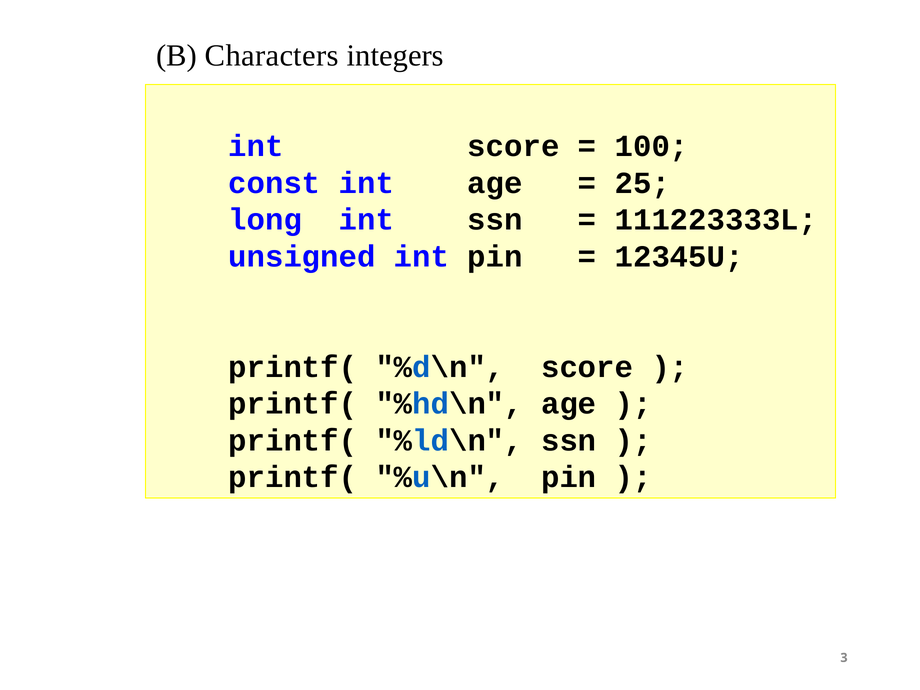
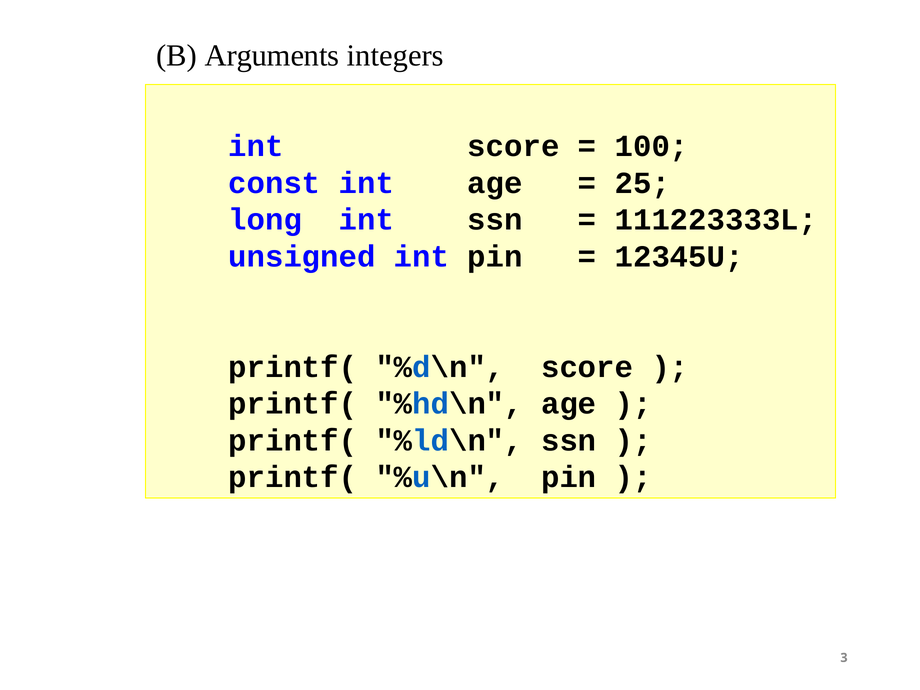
Characters: Characters -> Arguments (272, 56)
